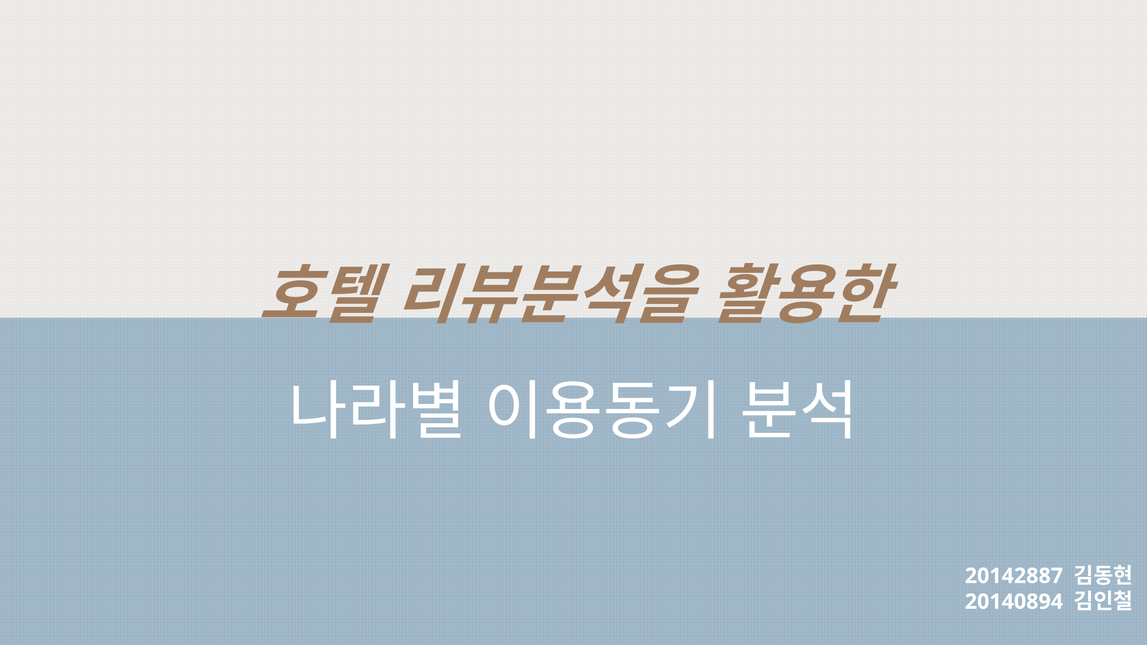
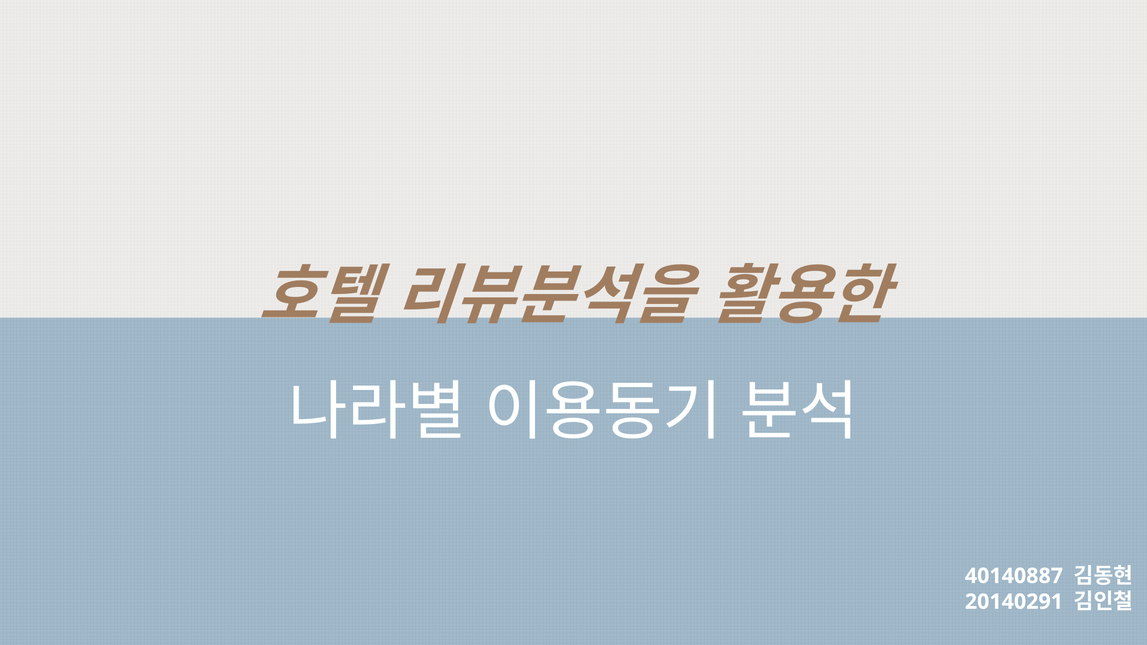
20142887: 20142887 -> 40140887 (1014, 576)
20140894: 20140894 -> 20140291 (1014, 602)
